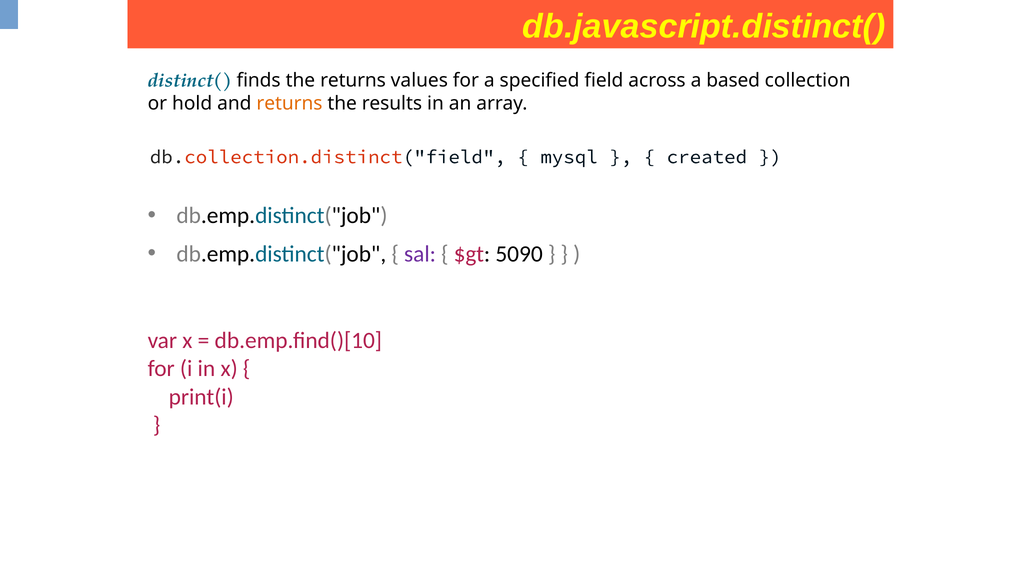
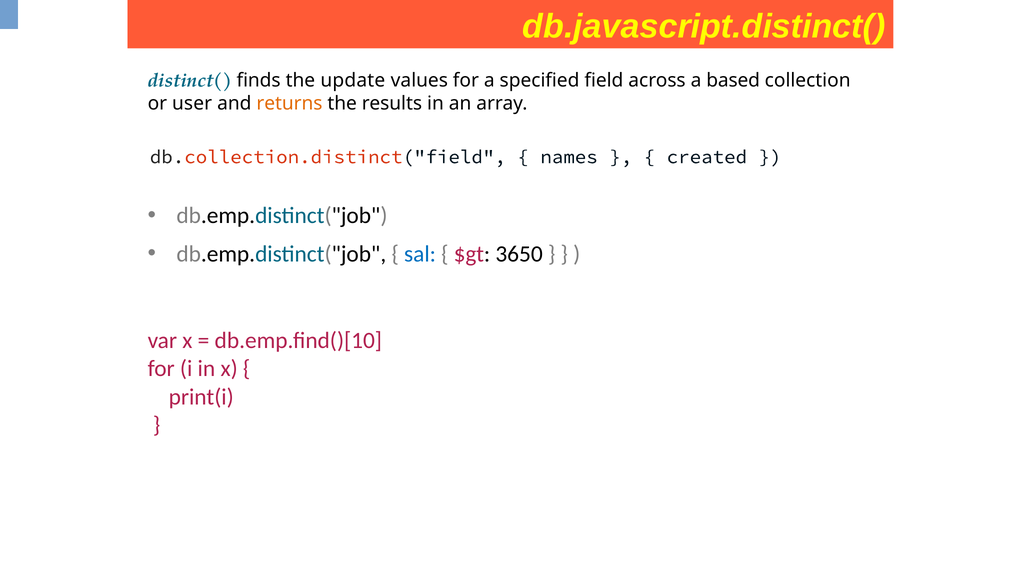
the returns: returns -> update (353, 80)
hold: hold -> user (192, 103)
mysql: mysql -> names (569, 157)
sal colour: purple -> blue (420, 254)
5090: 5090 -> 3650 (519, 254)
